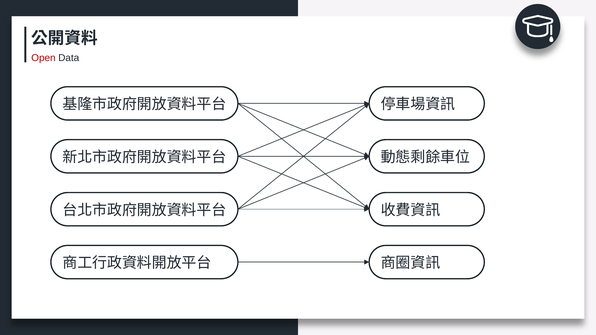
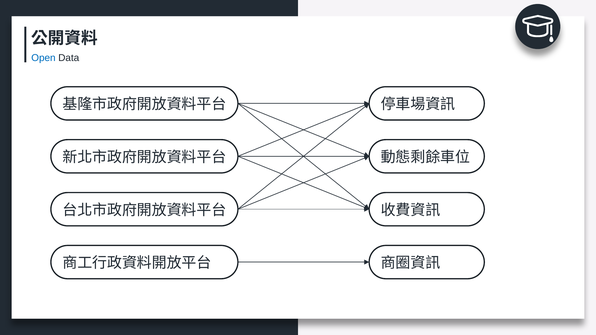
Open colour: red -> blue (43, 58)
